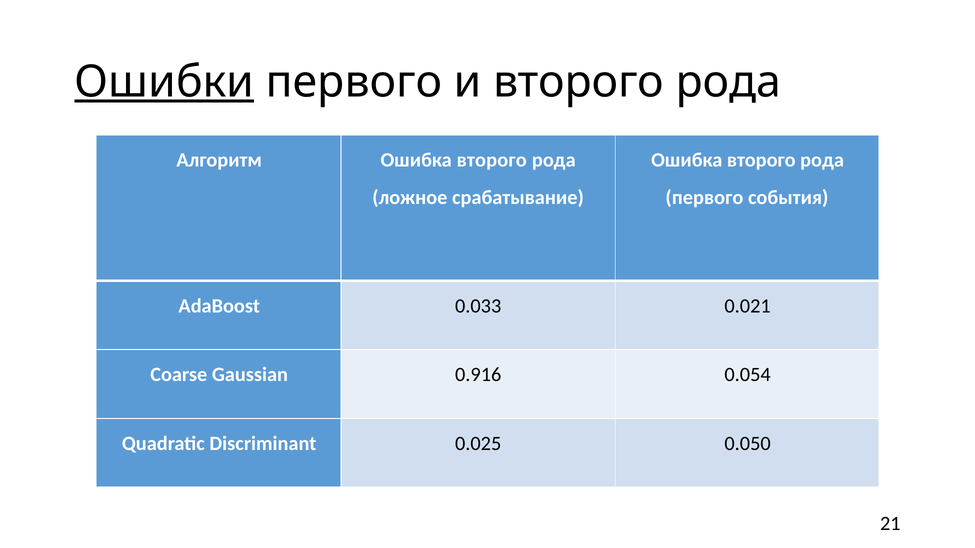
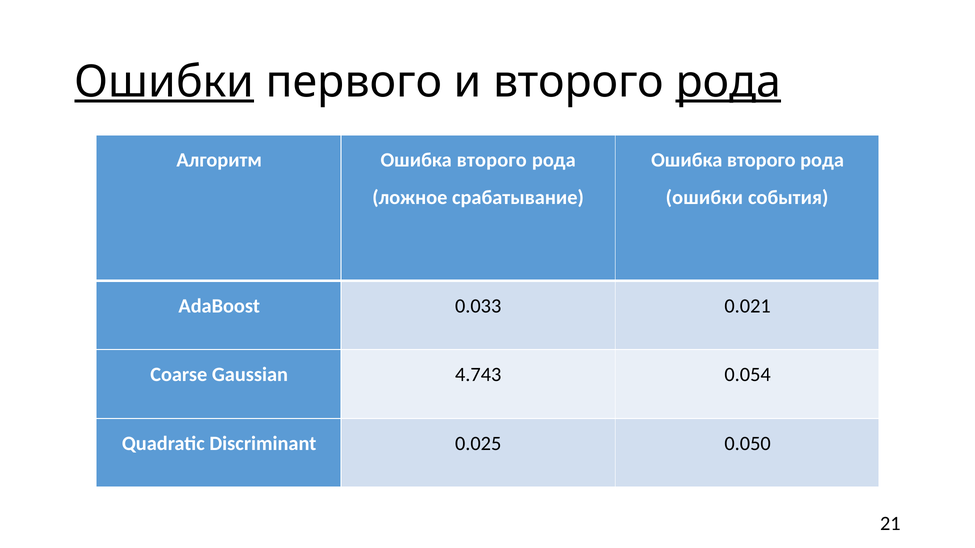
рода underline: none -> present (728, 82)
первого: первого -> ошибки (704, 198)
0.916: 0.916 -> 4.743 (478, 375)
